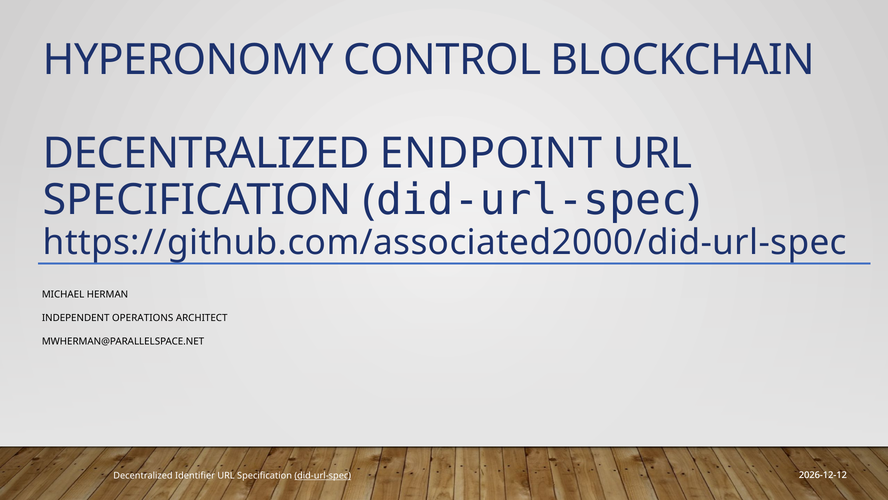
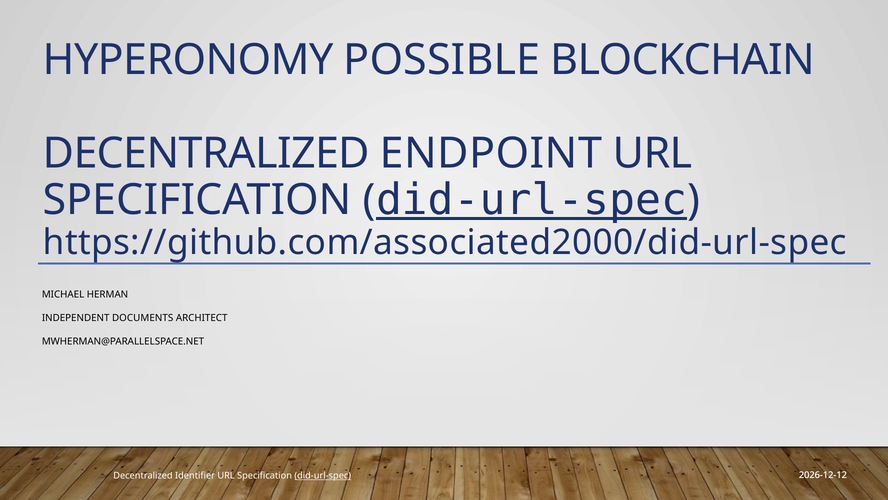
CONTROL: CONTROL -> POSSIBLE (442, 60)
did-url-spec underline: none -> present (532, 200)
OPERATIONS: OPERATIONS -> DOCUMENTS (143, 318)
